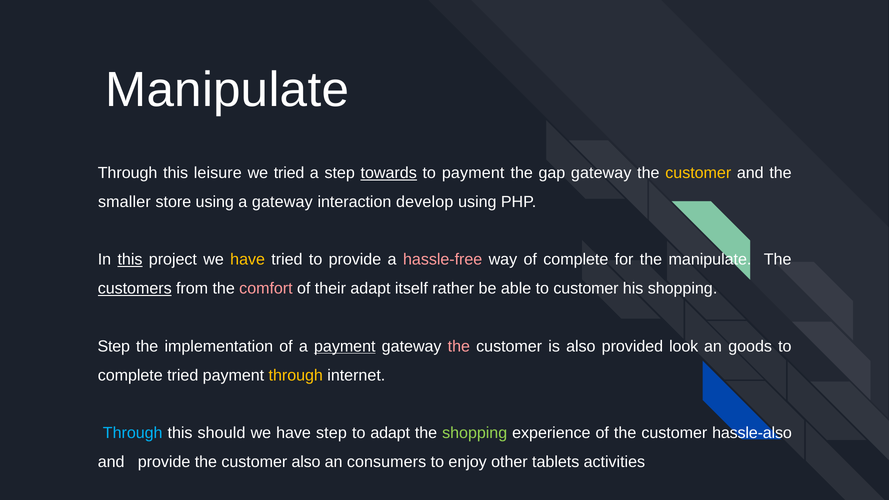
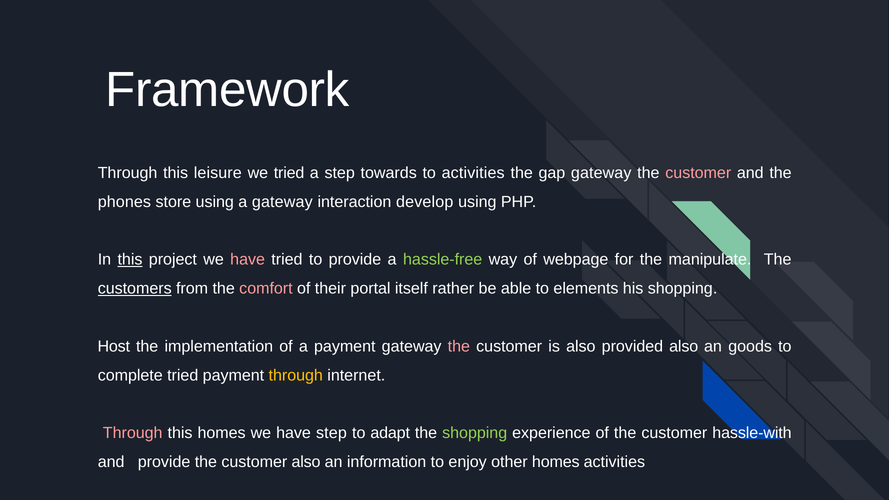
Manipulate: Manipulate -> Framework (227, 90)
towards underline: present -> none (389, 173)
to payment: payment -> activities (473, 173)
customer colour: yellow -> pink (698, 173)
smaller: smaller -> phones (124, 202)
have colour: yellow -> pink (248, 260)
hassle-free colour: pink -> light green (443, 260)
of complete: complete -> webpage (576, 260)
their adapt: adapt -> portal (371, 289)
to customer: customer -> elements (586, 289)
Step: Step -> Host (114, 346)
payment underline: present -> none (345, 346)
provided look: look -> also (684, 346)
Through colour: light blue -> pink (133, 433)
this should: should -> homes (222, 433)
hassle-also: hassle-also -> hassle-with (752, 433)
consumers: consumers -> information (387, 462)
other tablets: tablets -> homes (556, 462)
